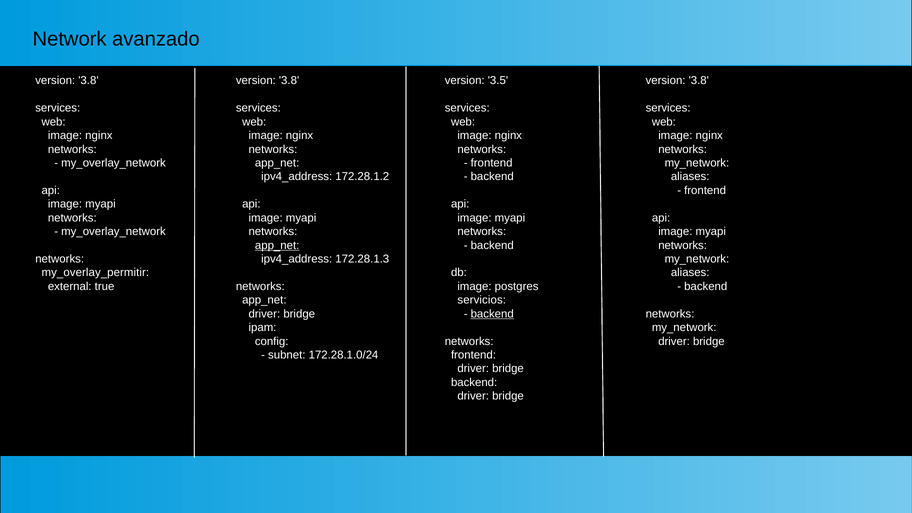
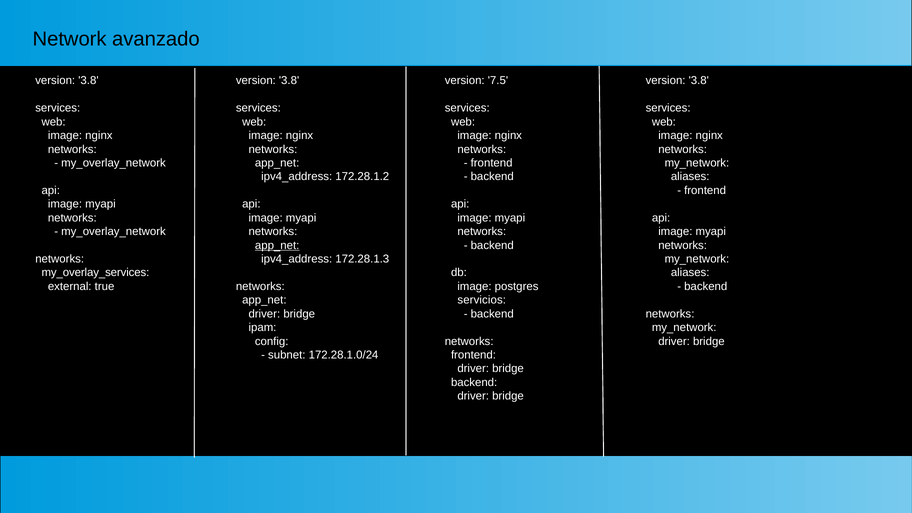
3.5: 3.5 -> 7.5 (498, 81)
my_overlay_permitir: my_overlay_permitir -> my_overlay_services (95, 273)
backend underline: present -> none (492, 314)
